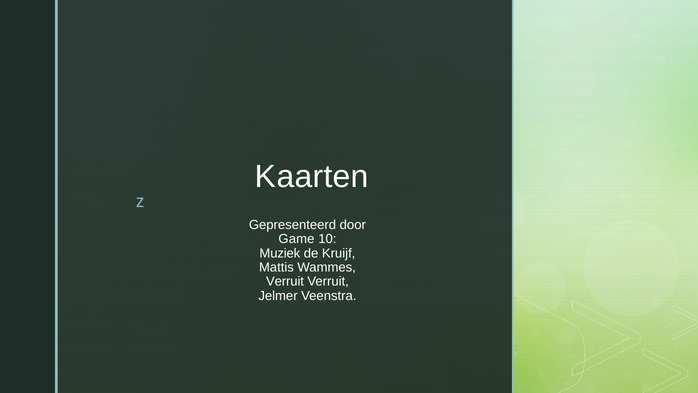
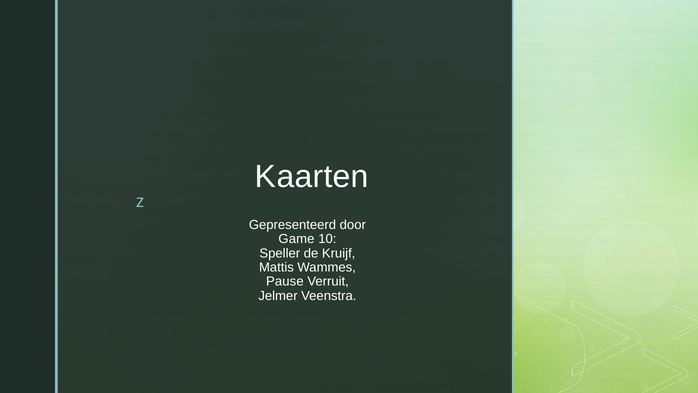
Muziek: Muziek -> Speller (280, 253)
Verruit: Verruit -> Pause (285, 281)
